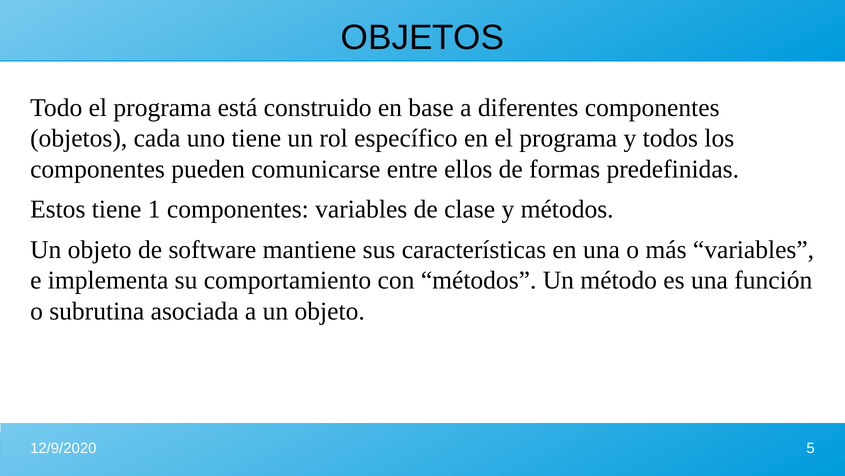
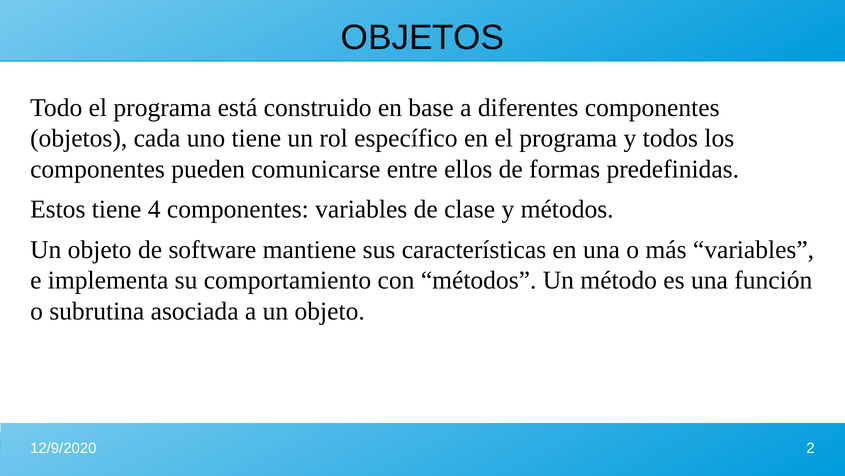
1: 1 -> 4 (154, 209)
5: 5 -> 2 (811, 448)
